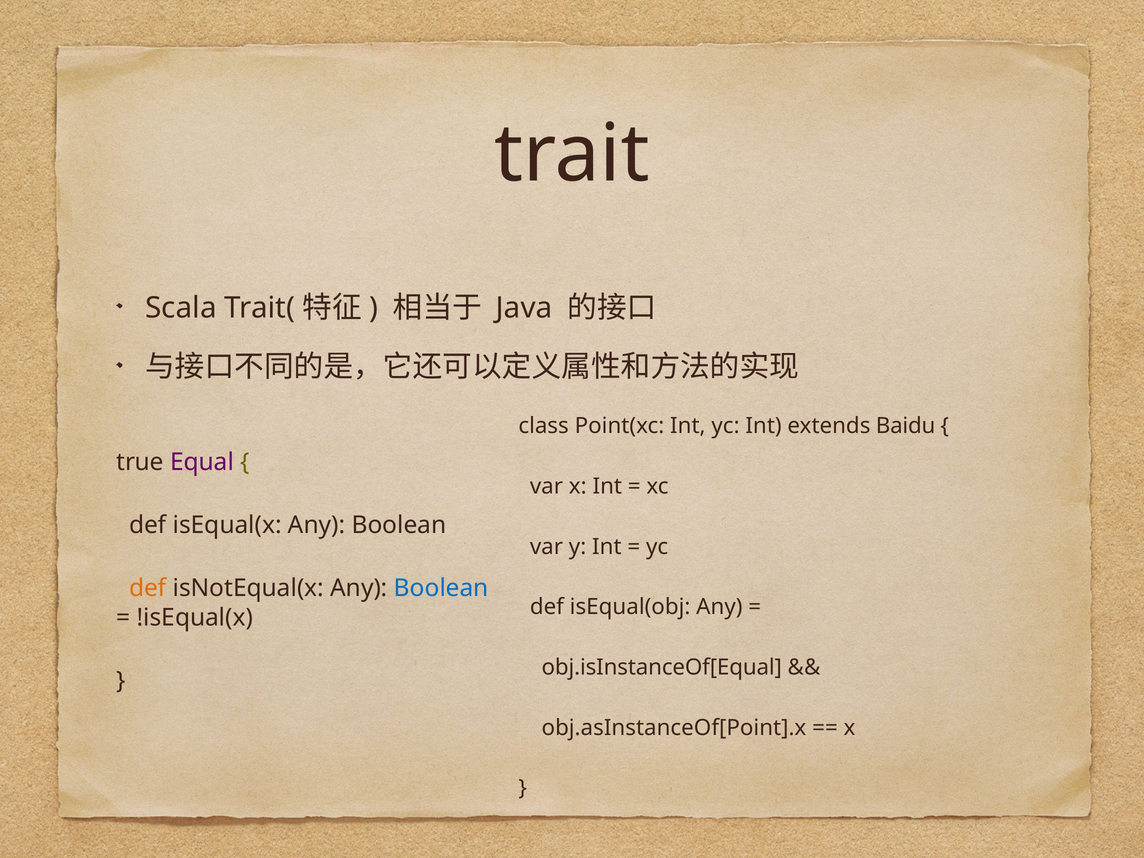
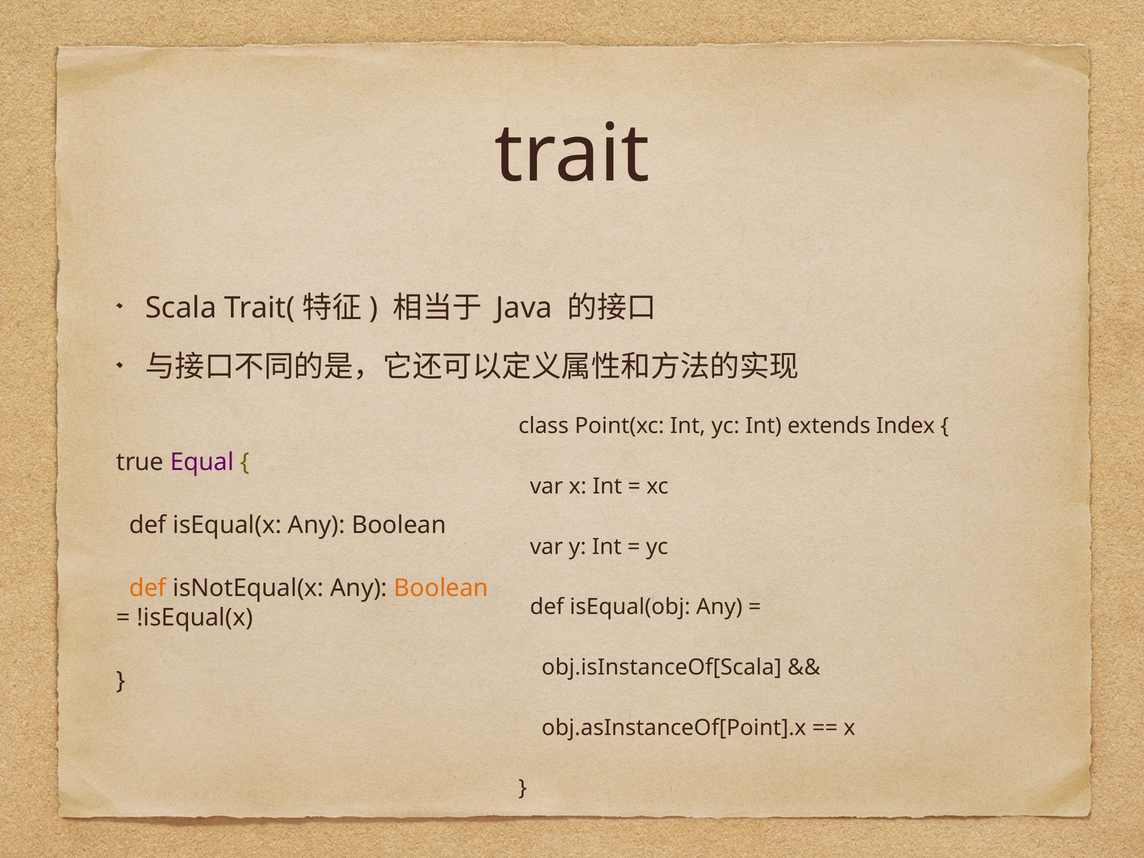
Baidu: Baidu -> Index (906, 426)
Boolean colour: blue -> orange (441, 588)
obj.isInstanceOf[Equal: obj.isInstanceOf[Equal -> obj.isInstanceOf[Scala (662, 667)
